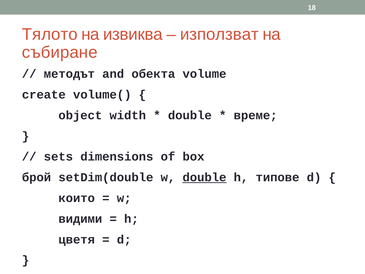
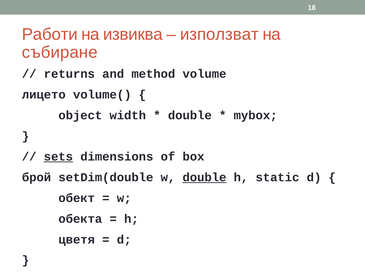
Тялото: Тялото -> Работи (50, 34)
методът: методът -> returns (69, 74)
обекта: обекта -> method (153, 74)
create: create -> лицето (44, 95)
време: време -> mybox (256, 115)
sets underline: none -> present (58, 157)
типове: типове -> static (277, 177)
които: които -> обект (77, 198)
видими: видими -> обекта (80, 219)
